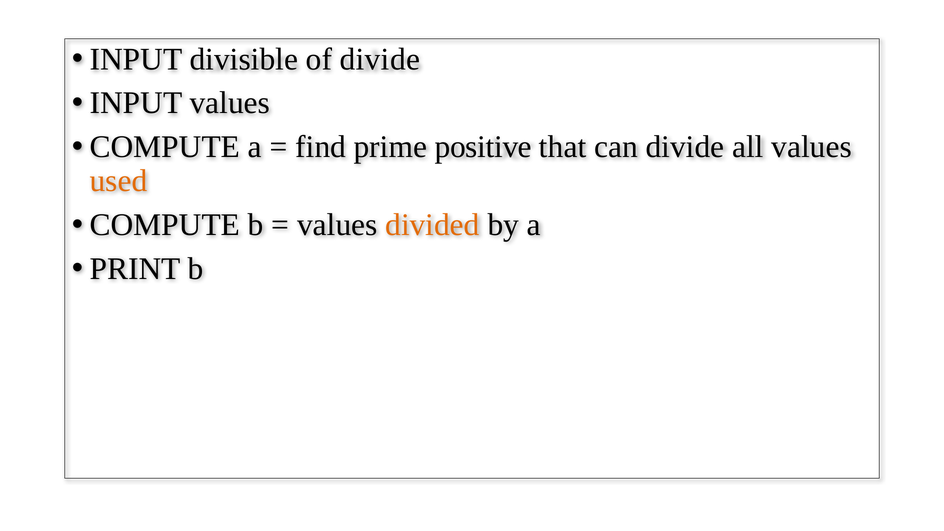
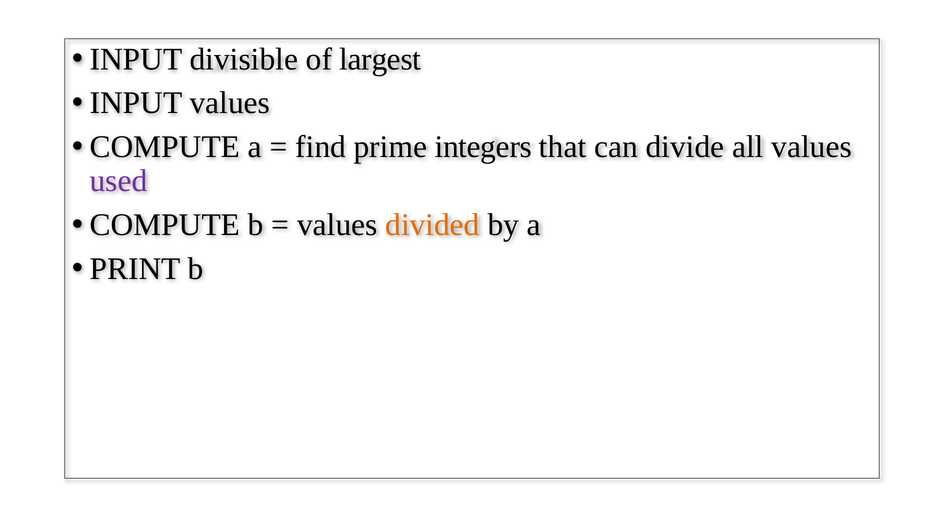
of divide: divide -> largest (380, 59)
positive: positive -> integers (483, 147)
used colour: orange -> purple (118, 181)
